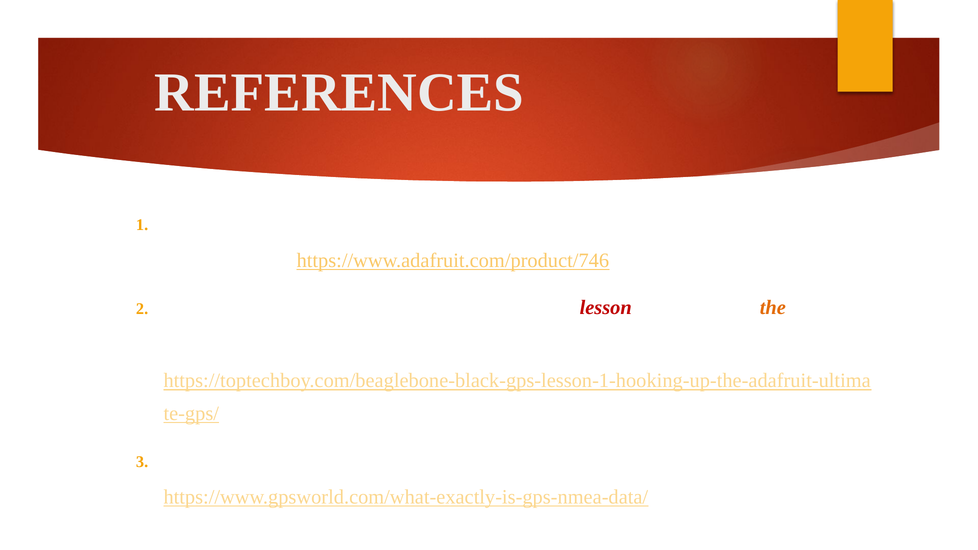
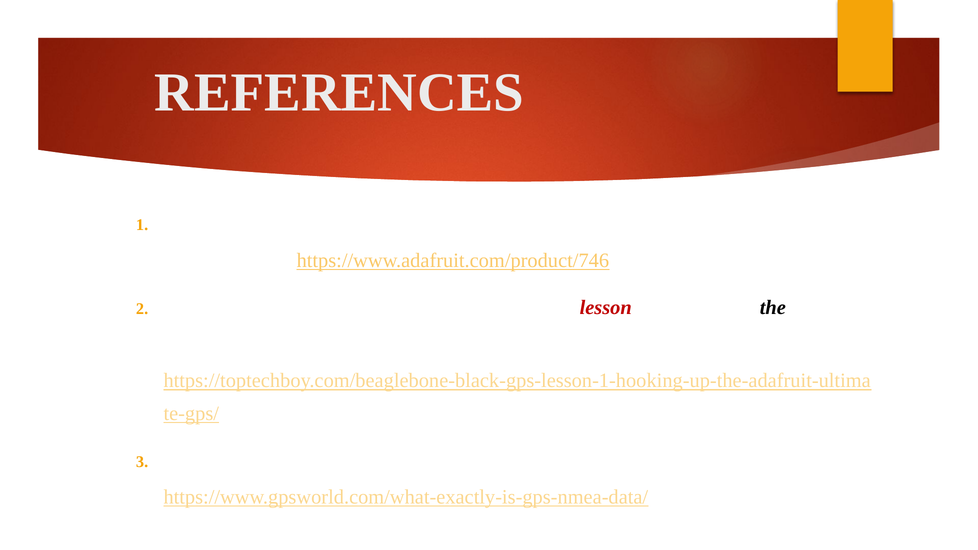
the colour: orange -> black (773, 307)
